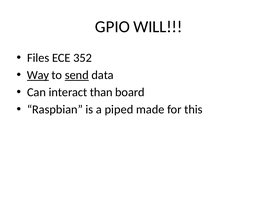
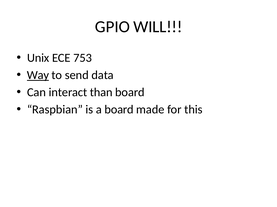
Files: Files -> Unix (38, 58)
352: 352 -> 753 (83, 58)
send underline: present -> none (77, 75)
a piped: piped -> board (119, 110)
